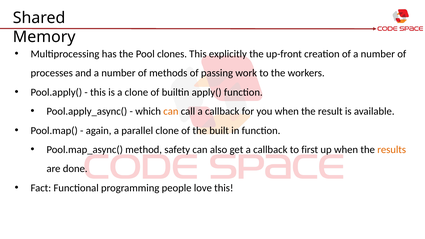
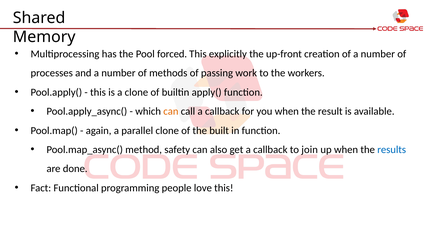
clones: clones -> forced (172, 54)
first: first -> join (310, 150)
results colour: orange -> blue (392, 150)
